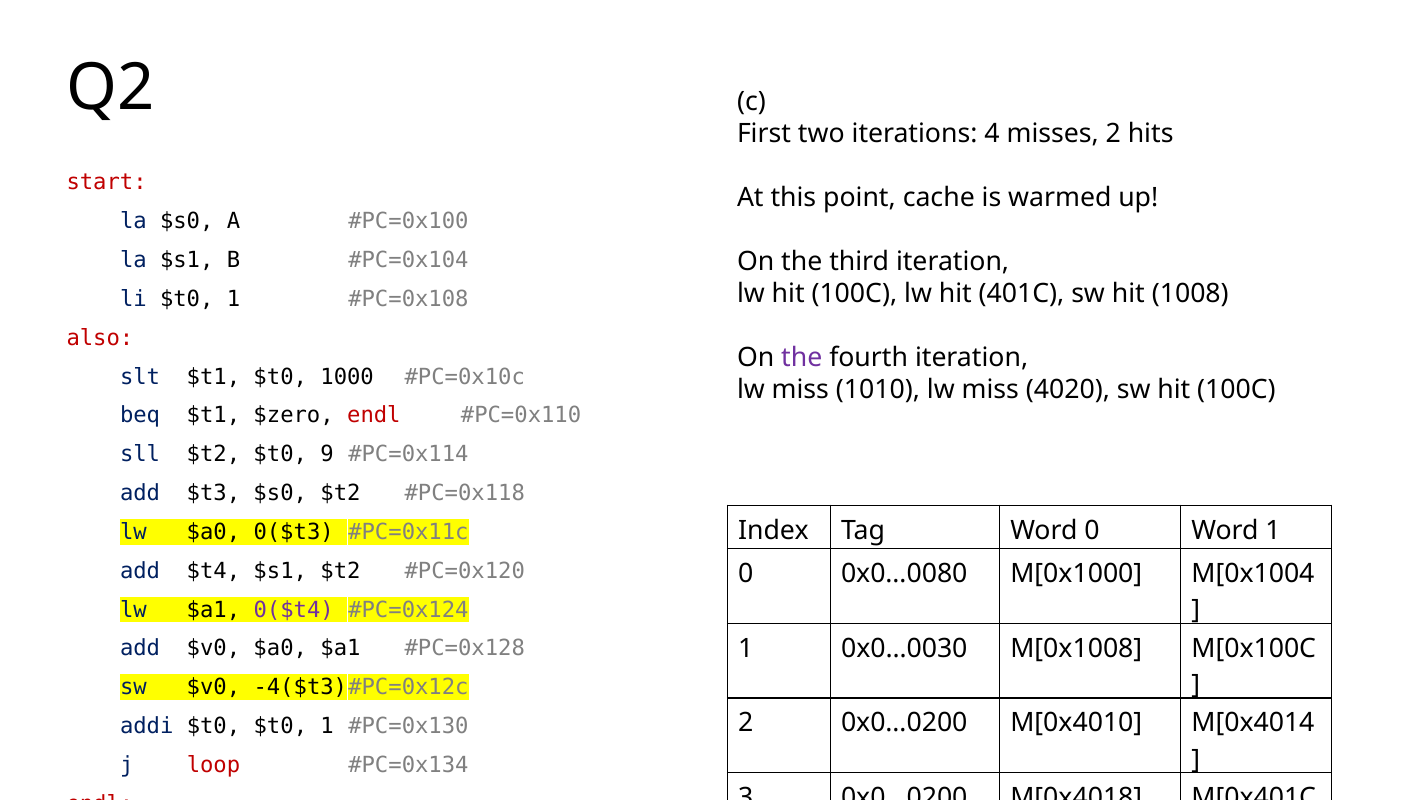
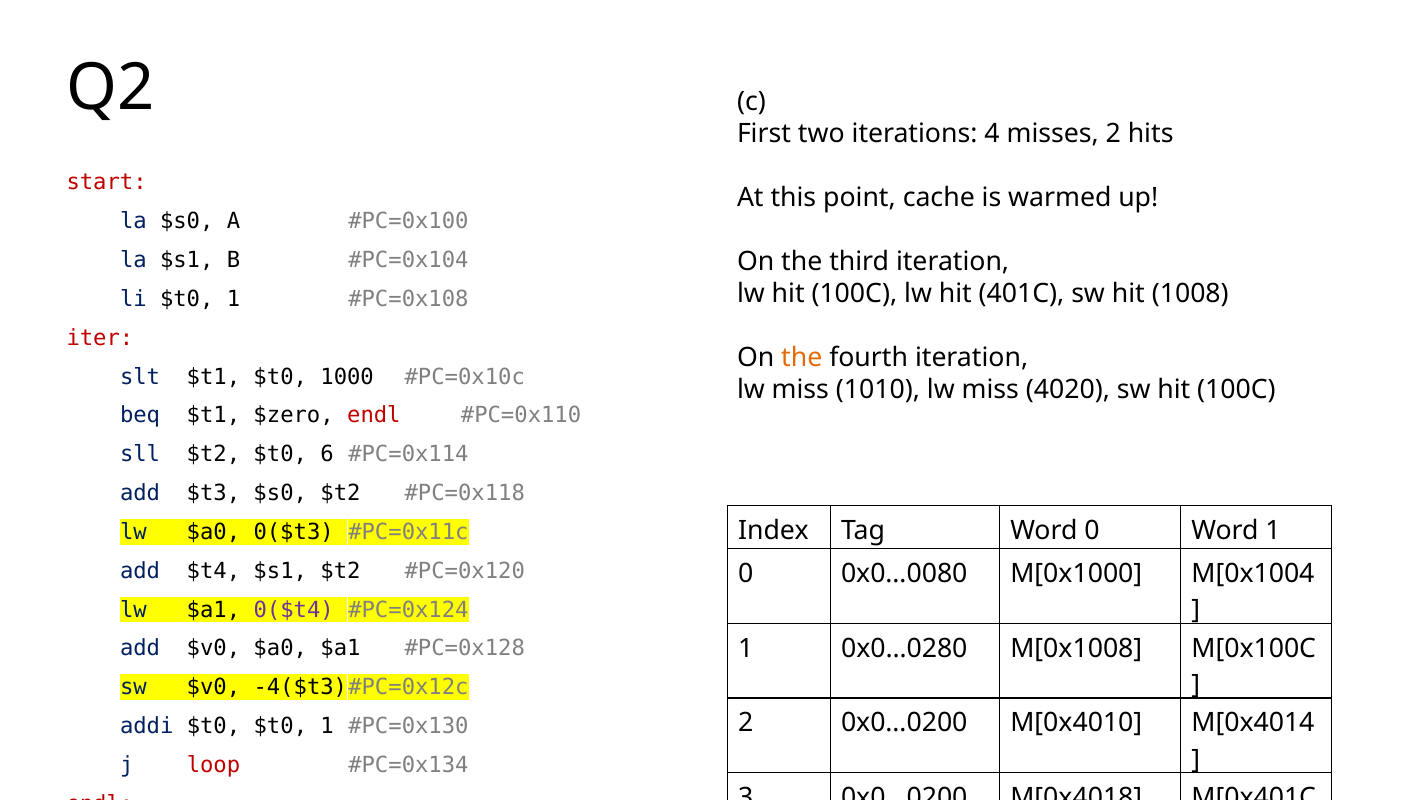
also: also -> iter (100, 338)
the colour: purple -> orange (802, 357)
9: 9 -> 6 (327, 454)
0x0…0030: 0x0…0030 -> 0x0…0280 (904, 648)
